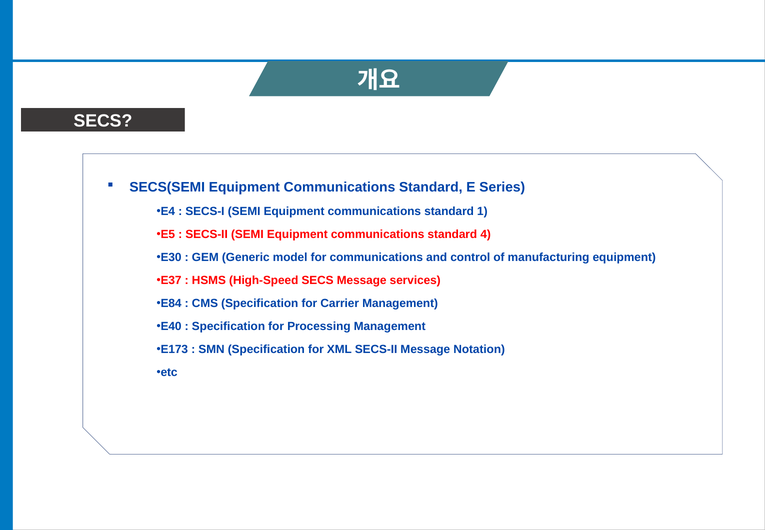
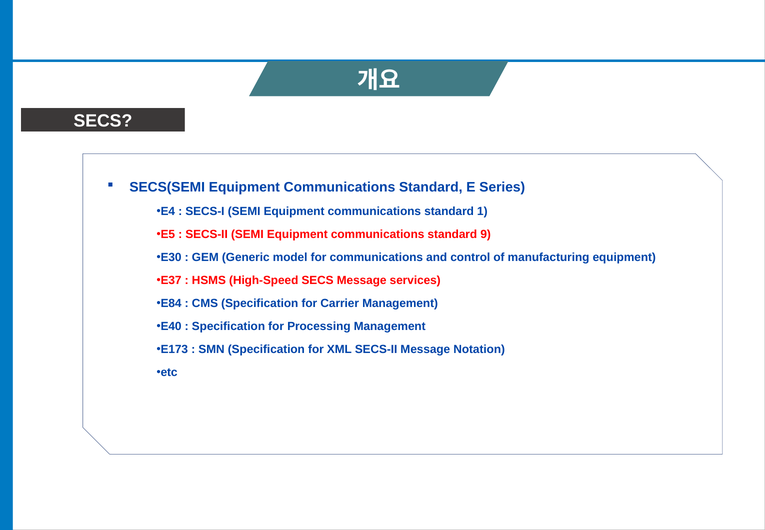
4: 4 -> 9 (486, 234)
